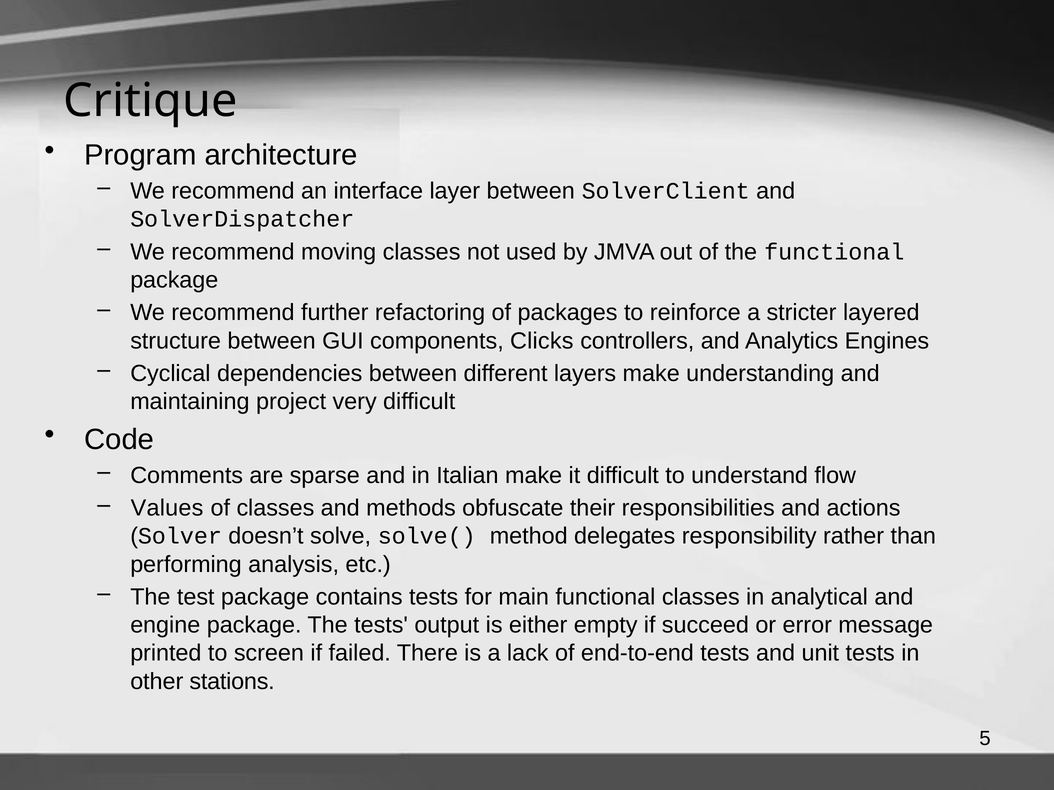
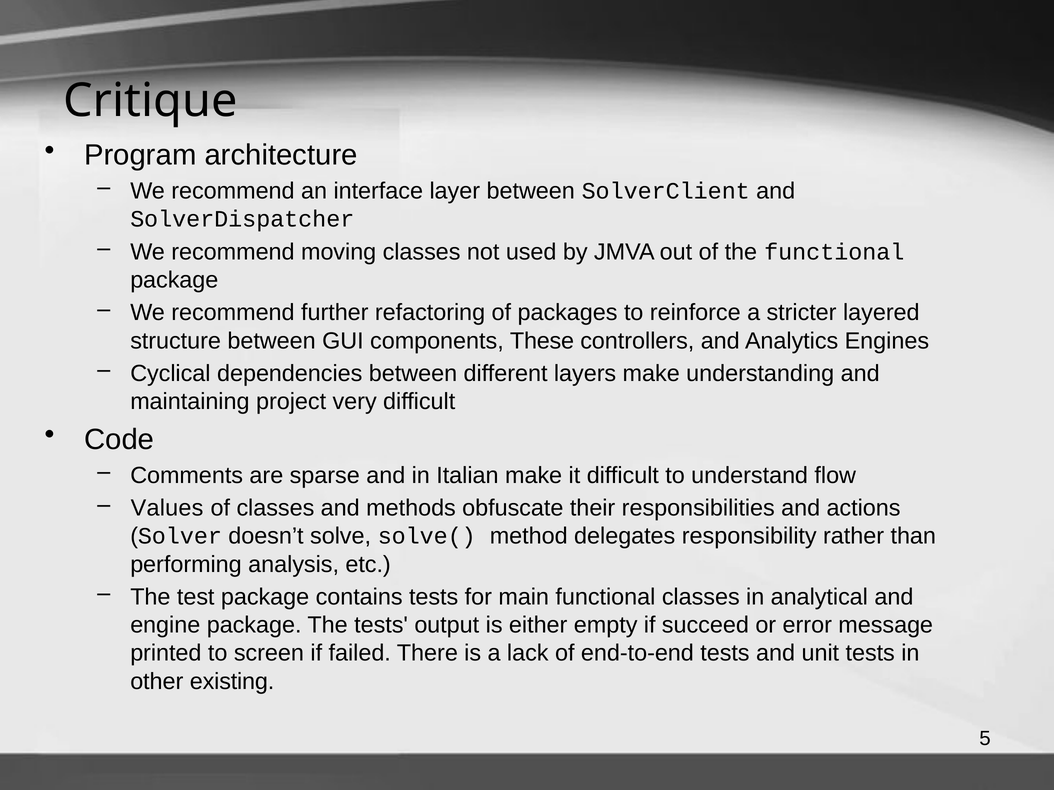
Clicks: Clicks -> These (542, 341)
stations: stations -> existing (232, 682)
